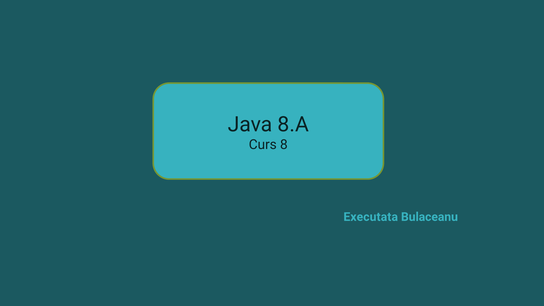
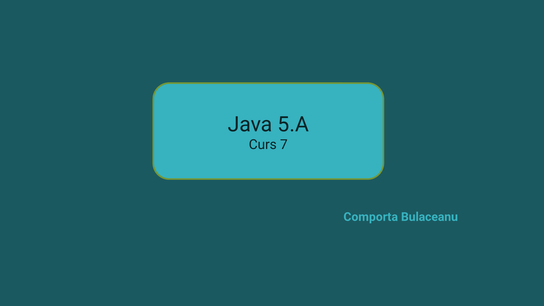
8.A: 8.A -> 5.A (293, 124)
8: 8 -> 7 (284, 145)
Executata: Executata -> Comporta (371, 217)
